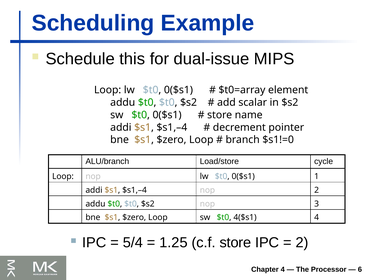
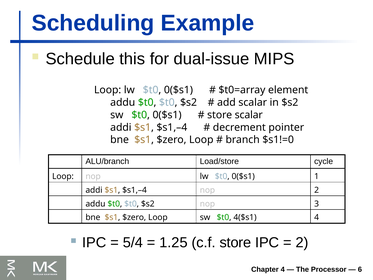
store name: name -> scalar (249, 115)
